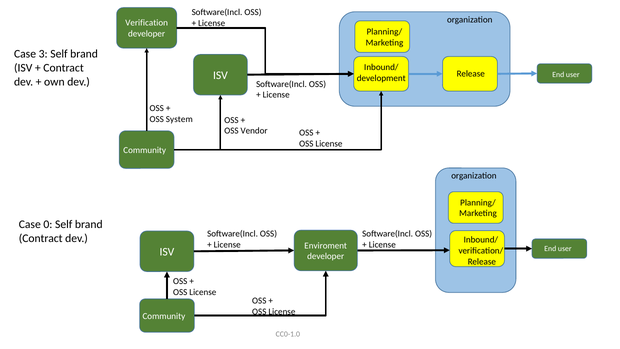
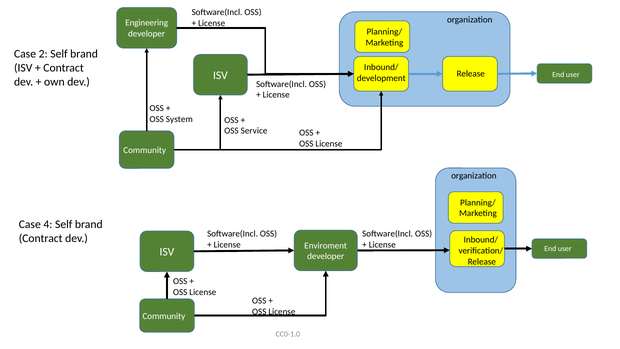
Verification: Verification -> Engineering (147, 23)
3: 3 -> 2 (43, 54)
Vendor: Vendor -> Service (254, 131)
0: 0 -> 4 (48, 224)
